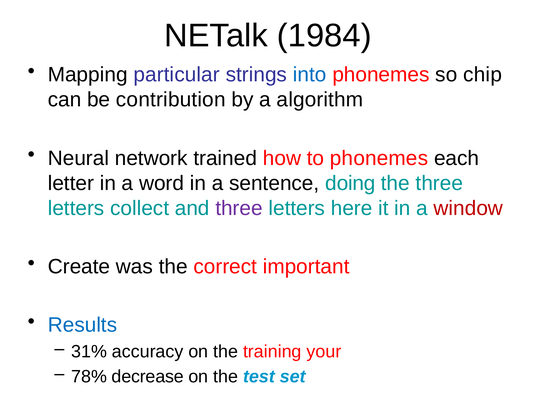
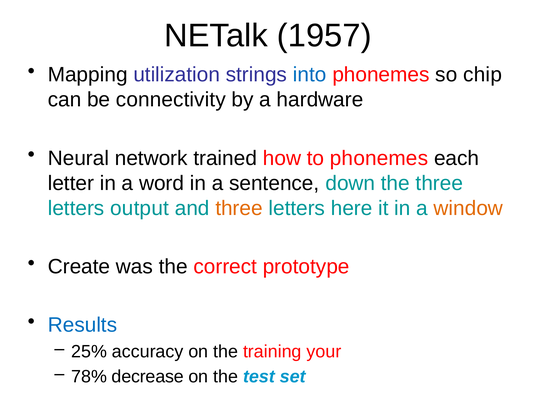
1984: 1984 -> 1957 (324, 36)
particular: particular -> utilization (177, 75)
contribution: contribution -> connectivity (171, 100)
algorithm: algorithm -> hardware (320, 100)
doing: doing -> down (350, 183)
collect: collect -> output (140, 208)
three colour: purple -> orange (239, 208)
window colour: red -> orange (468, 208)
important: important -> prototype (306, 267)
31%: 31% -> 25% (89, 352)
